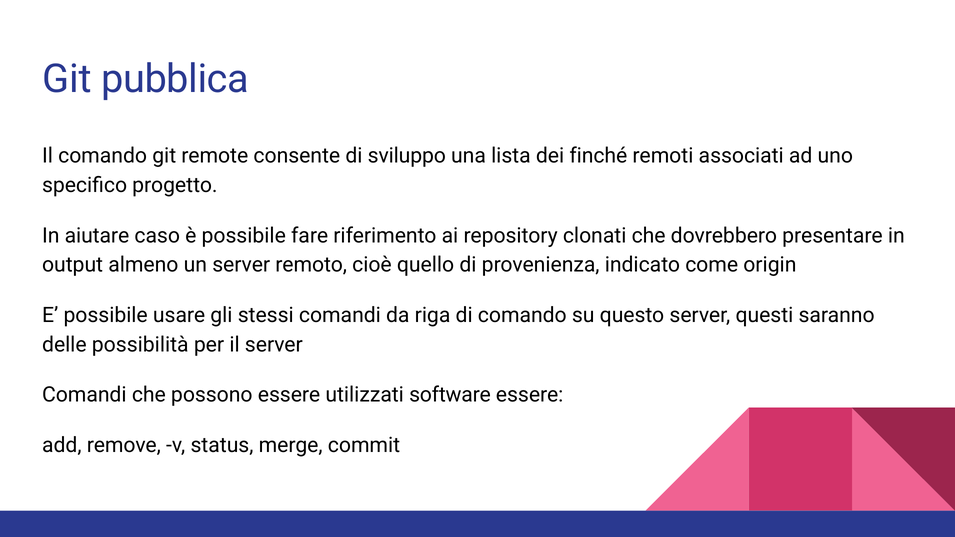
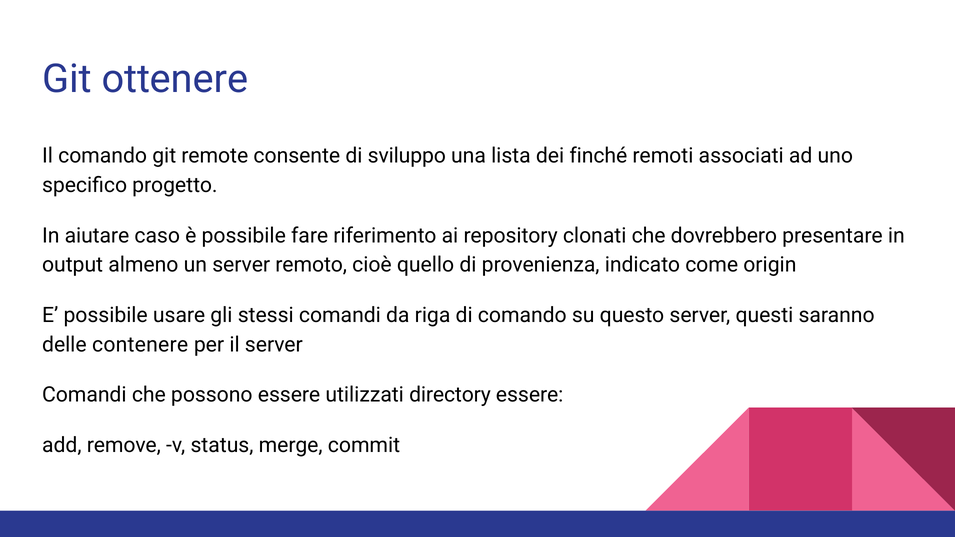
pubblica: pubblica -> ottenere (175, 79)
possibilità: possibilità -> contenere (140, 345)
software: software -> directory (450, 395)
